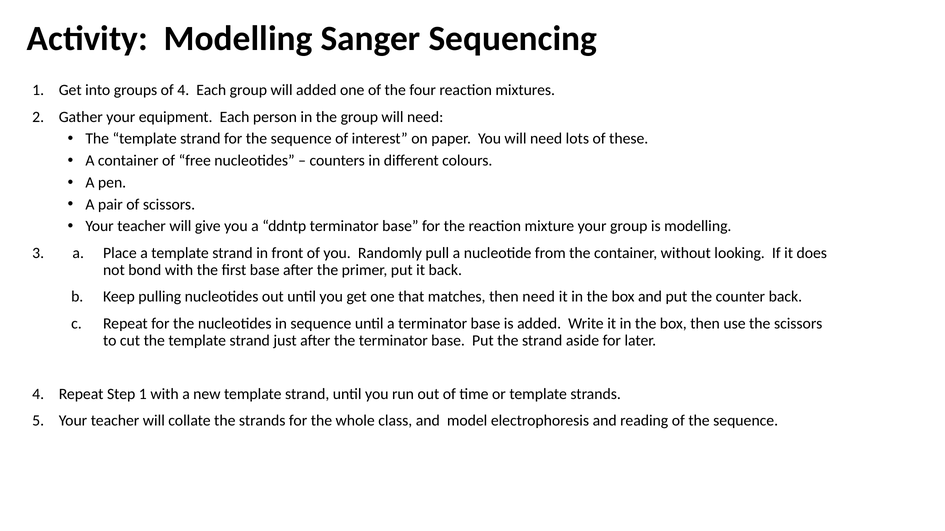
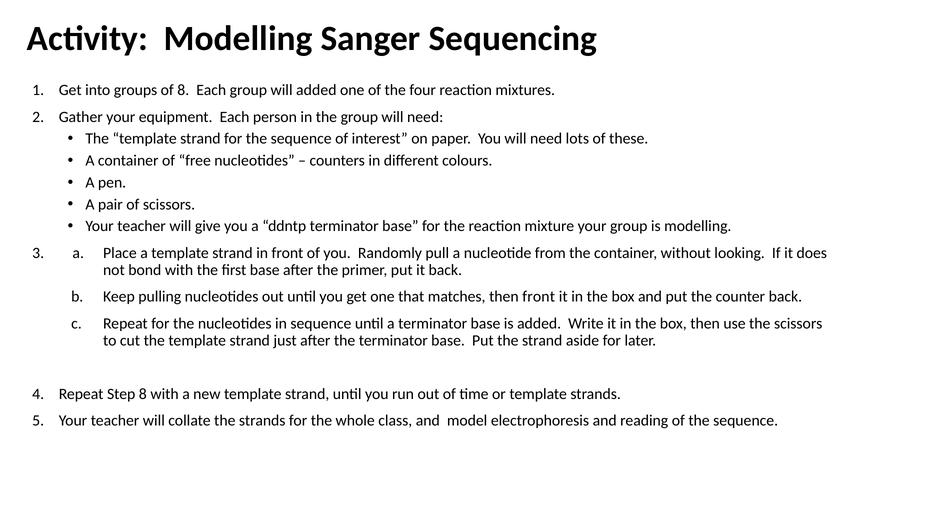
of 4: 4 -> 8 (183, 90)
then need: need -> front (539, 297)
Step 1: 1 -> 8 (143, 394)
